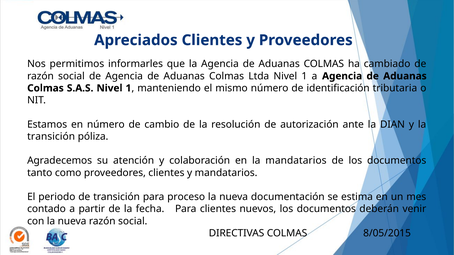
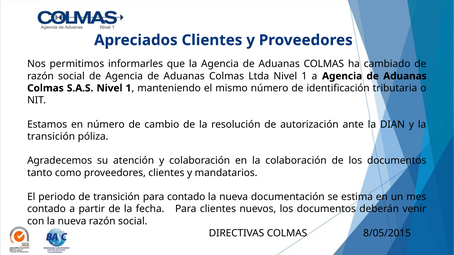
la mandatarios: mandatarios -> colaboración (296, 161)
para proceso: proceso -> contado (186, 197)
